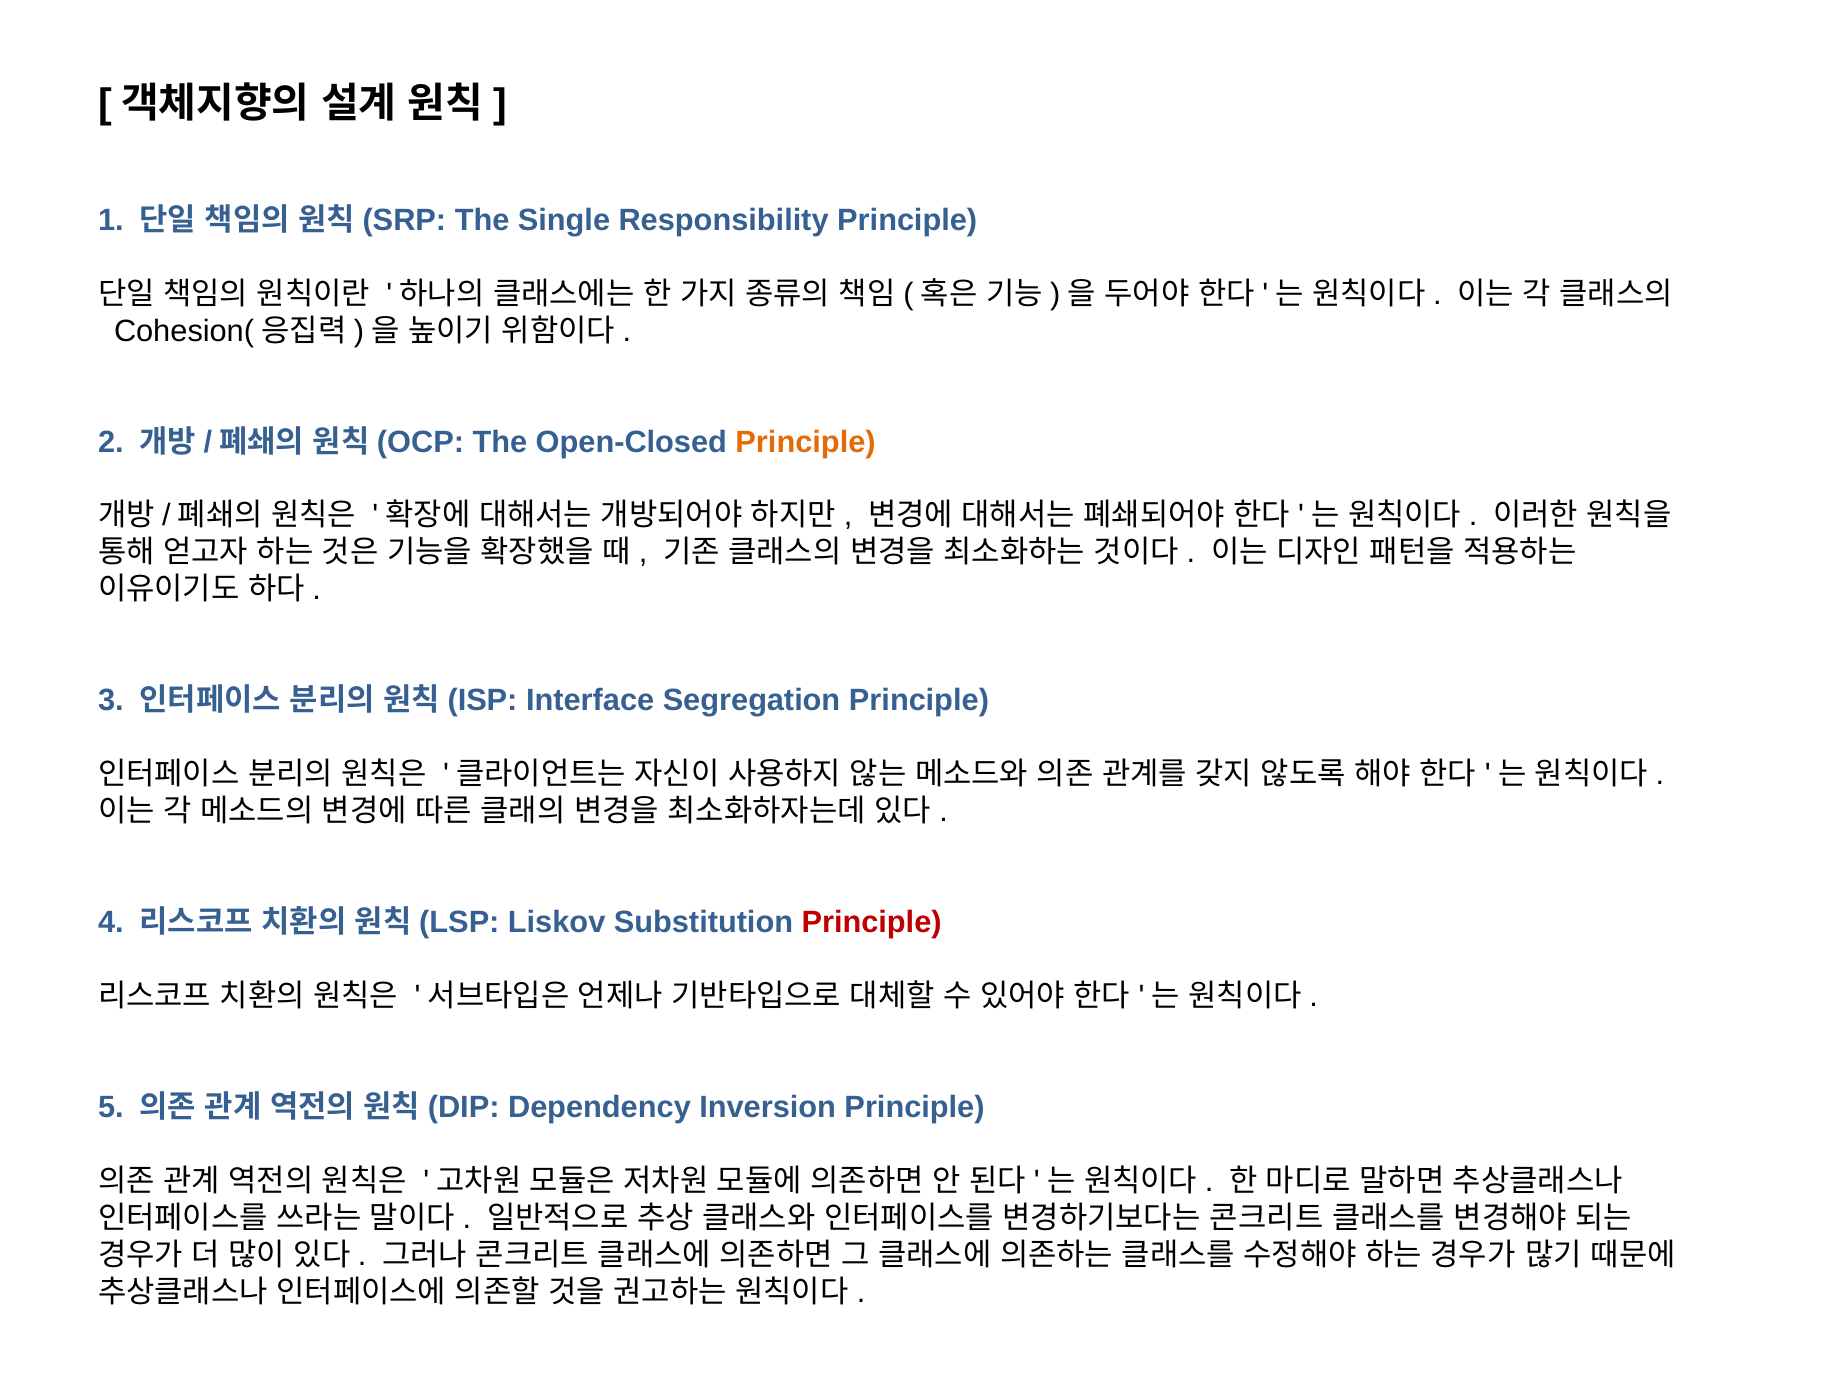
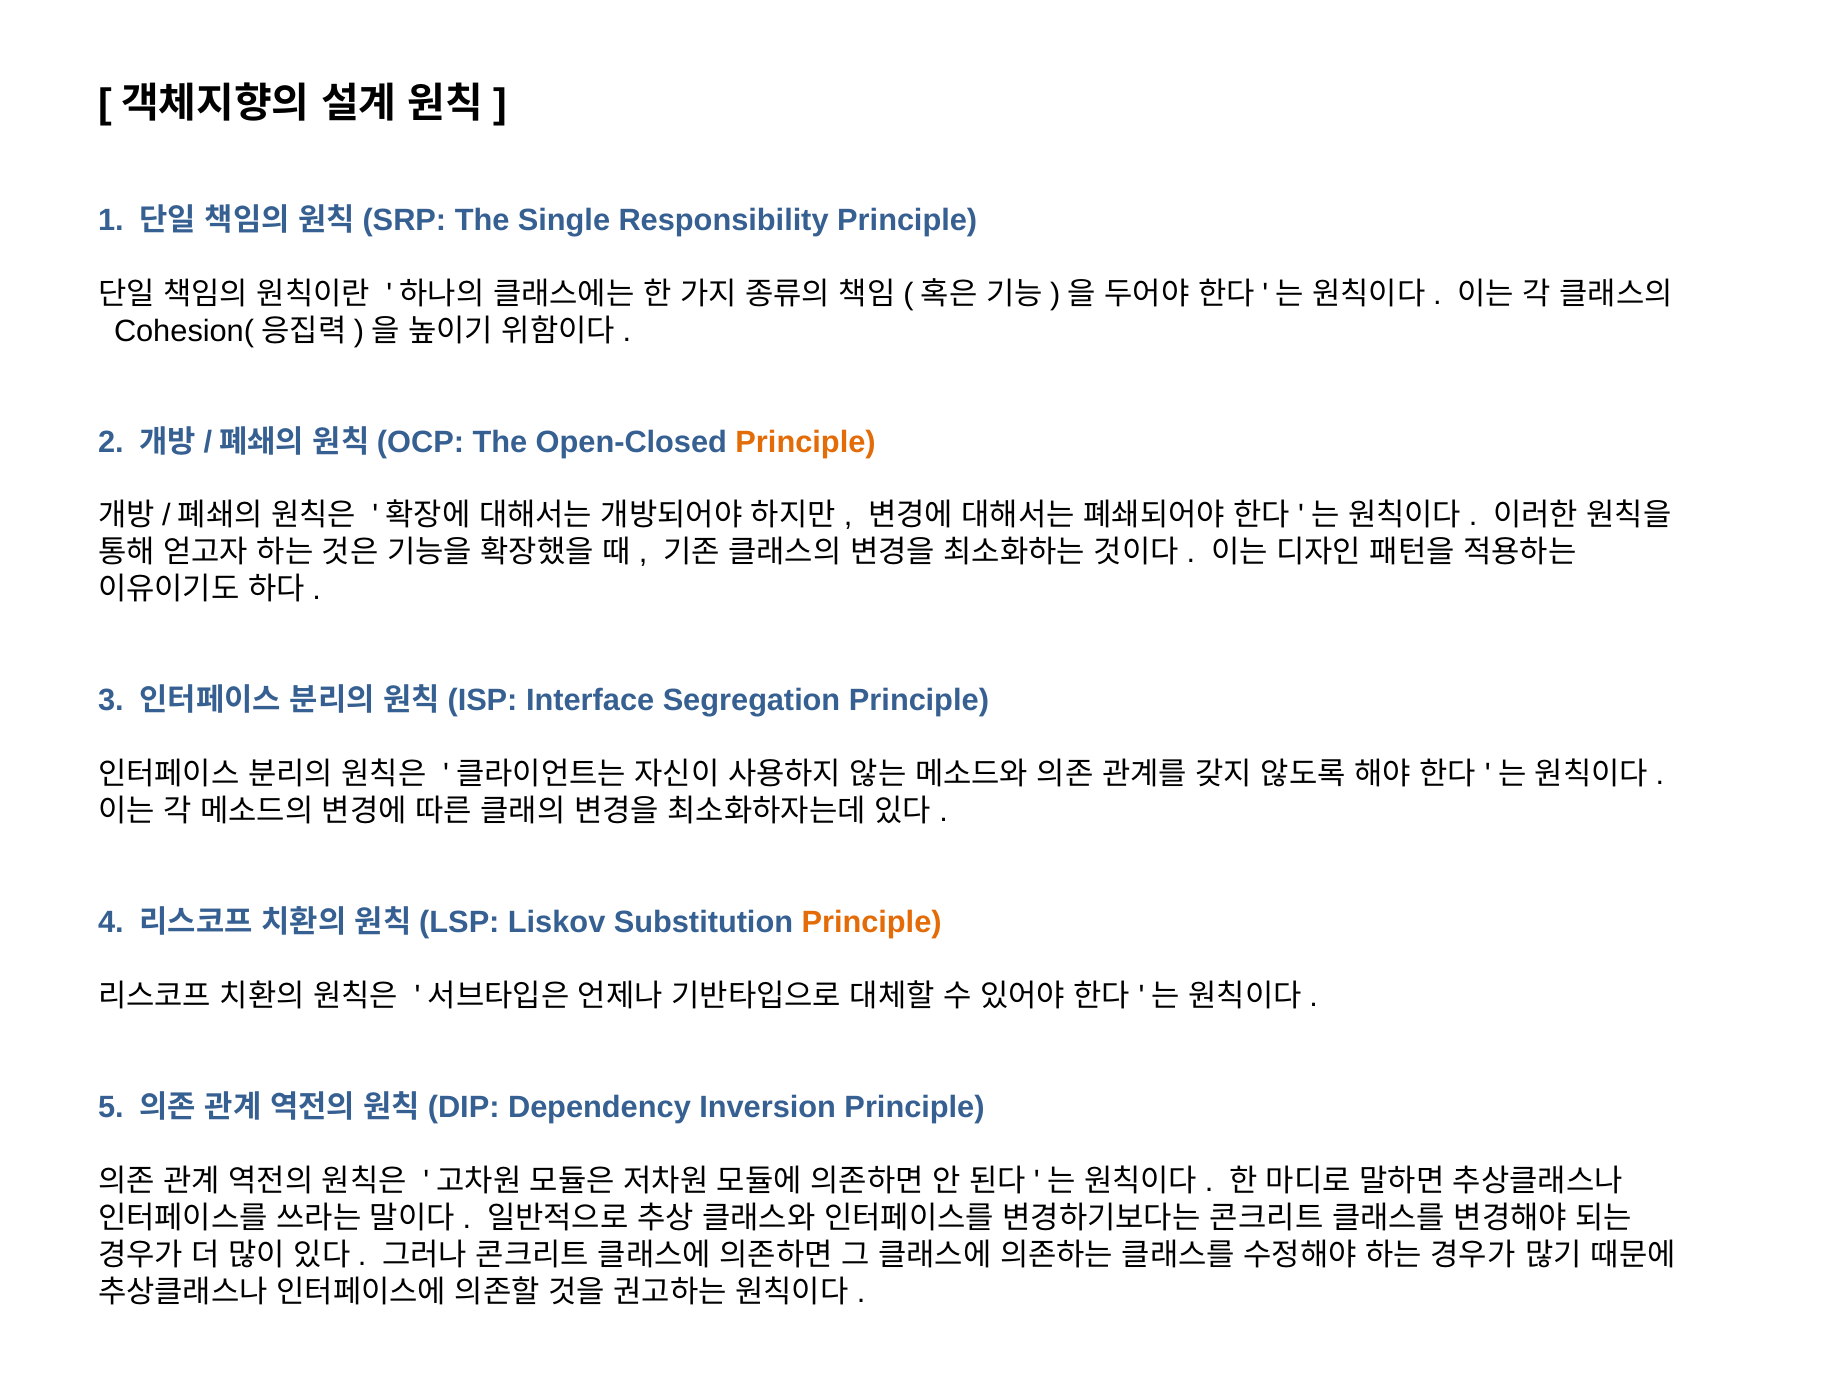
Principle colour: red -> orange (872, 922)
